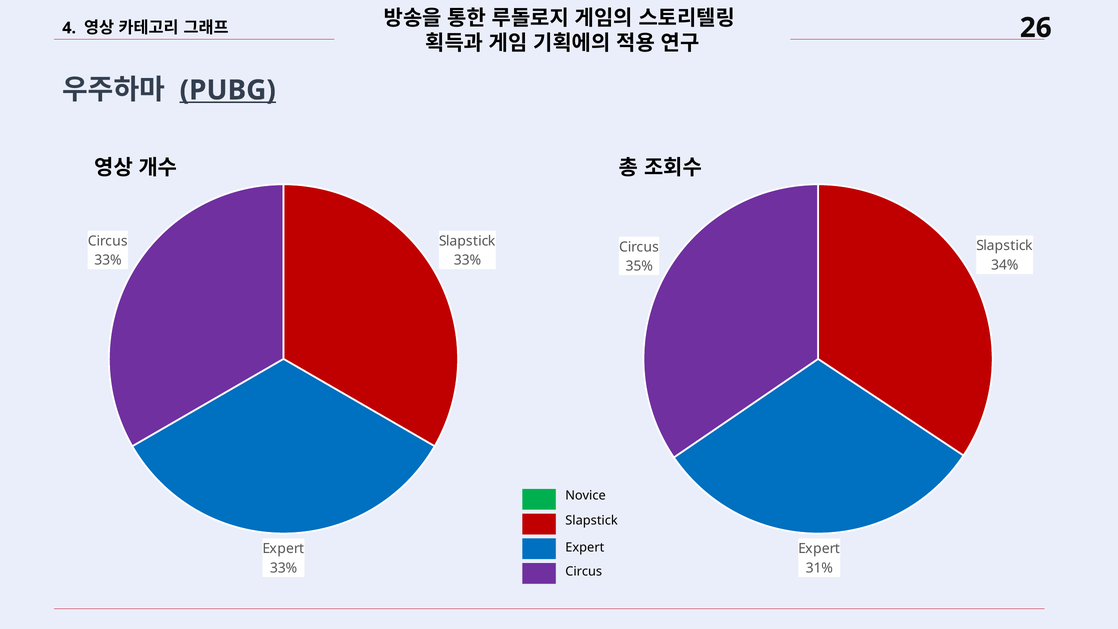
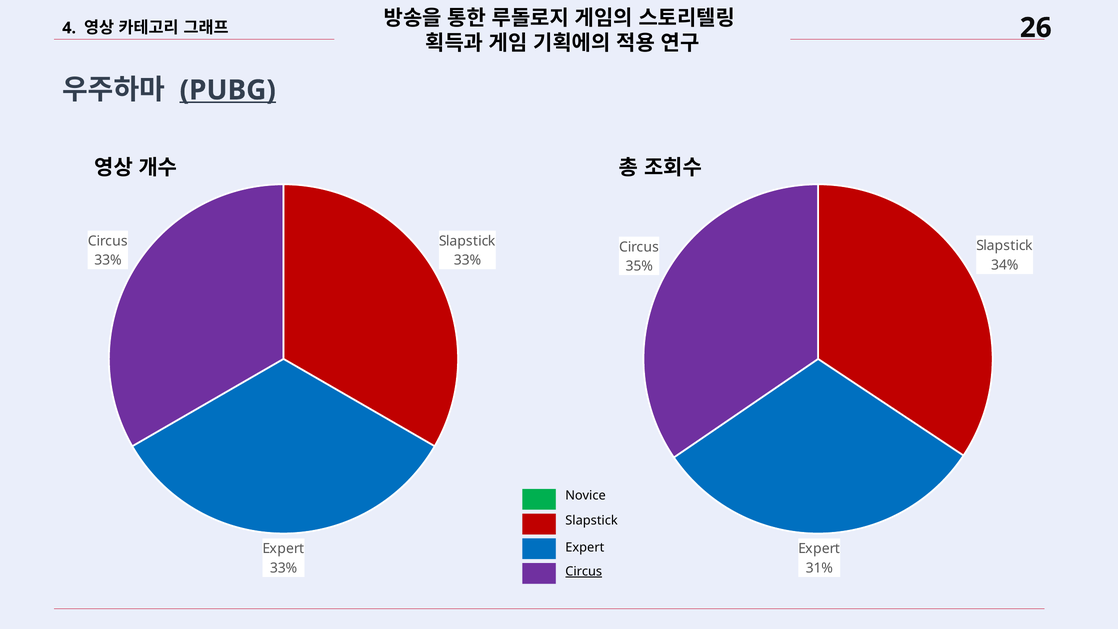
Circus underline: none -> present (584, 571)
